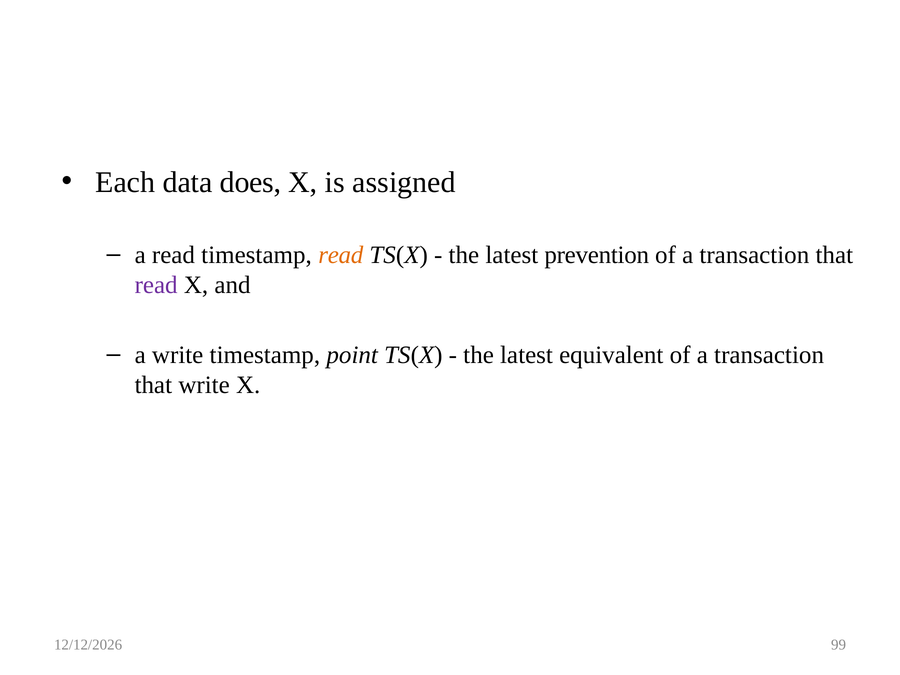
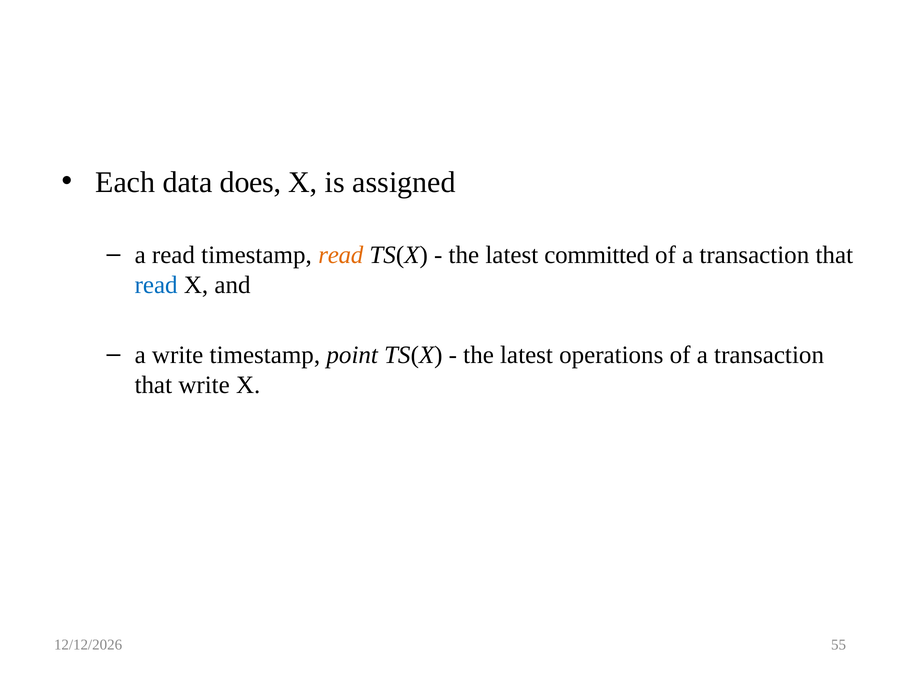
prevention: prevention -> committed (597, 255)
read colour: purple -> blue (156, 285)
equivalent: equivalent -> operations (611, 355)
99: 99 -> 55 (839, 645)
